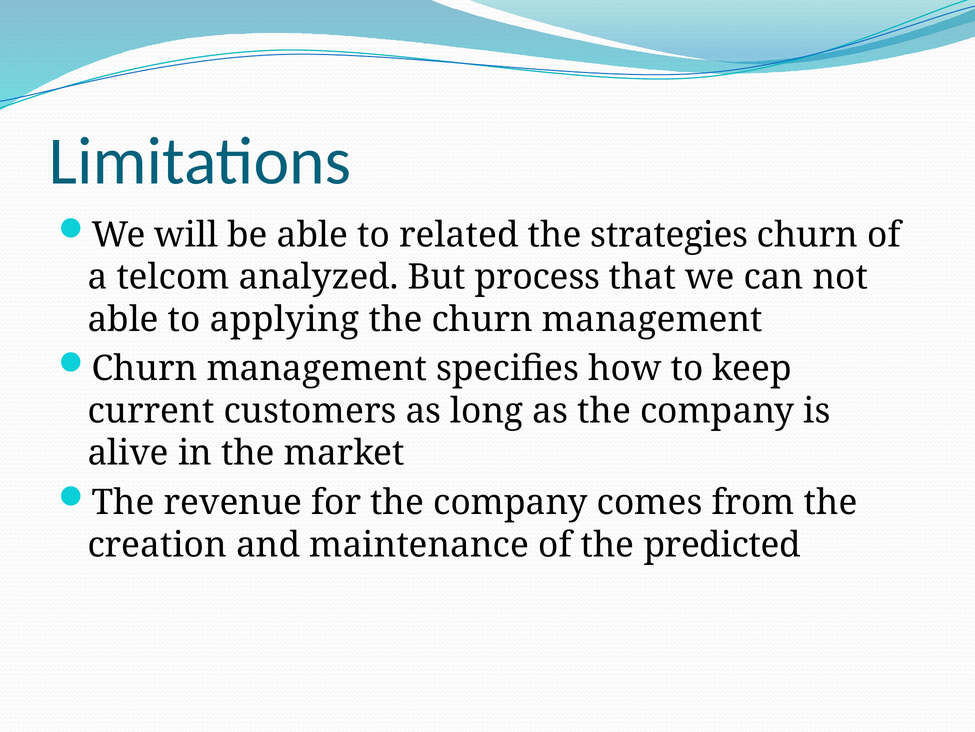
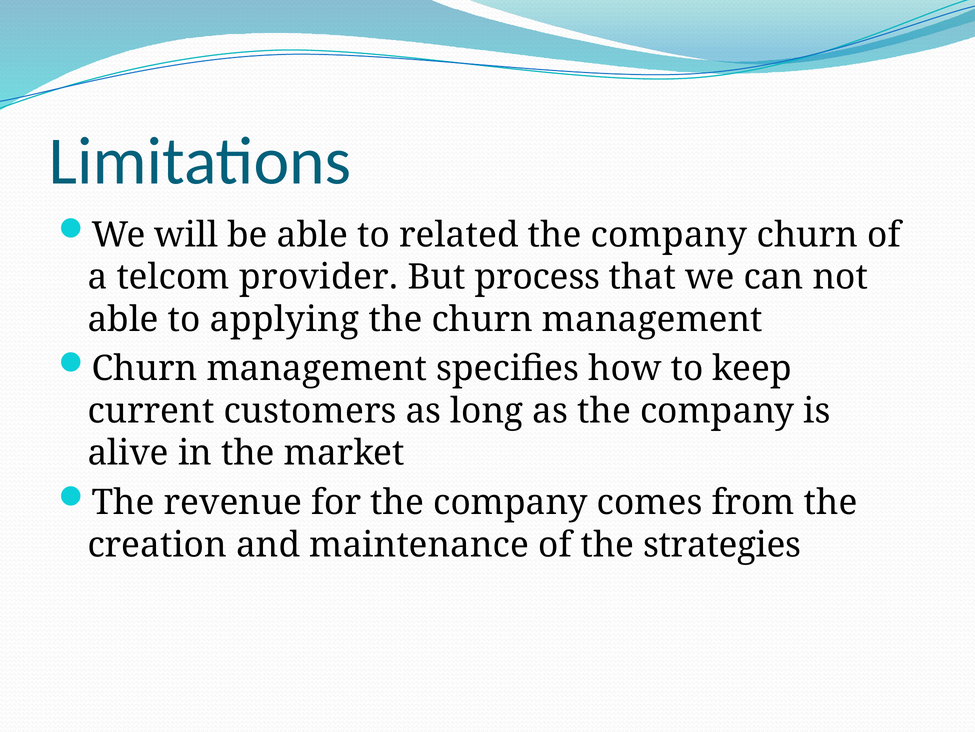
strategies: strategies -> company (669, 235)
analyzed: analyzed -> provider (319, 277)
predicted: predicted -> strategies (722, 544)
